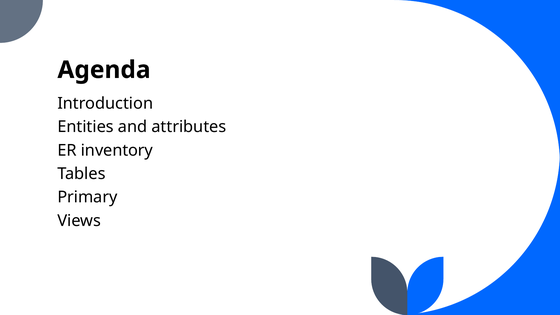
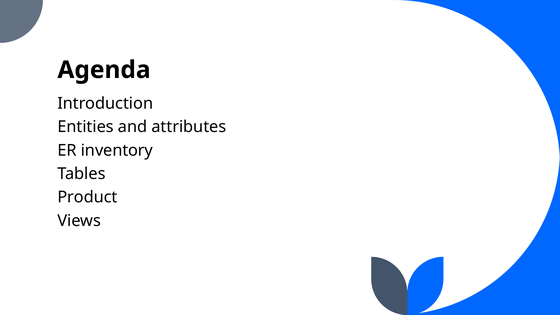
Primary: Primary -> Product (87, 197)
